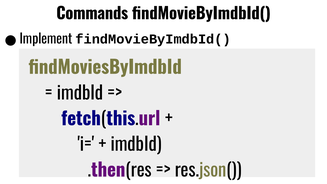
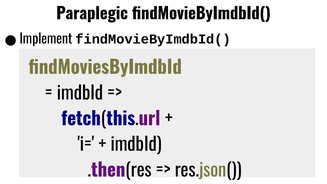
Commands: Commands -> Paraplegic (92, 14)
